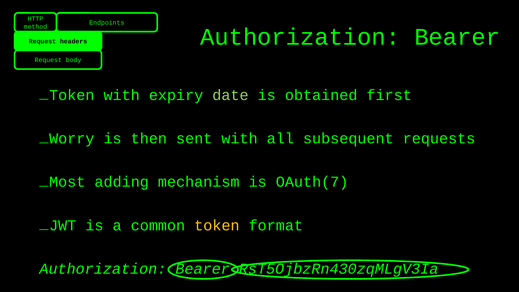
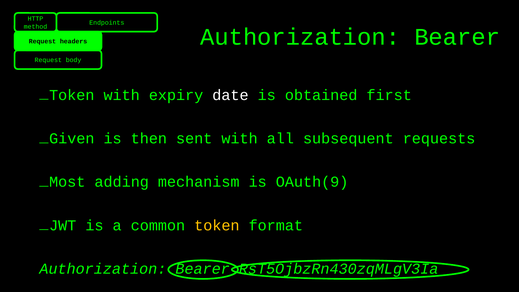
date colour: light green -> white (230, 95)
Worry: Worry -> Given (72, 139)
OAuth(7: OAuth(7 -> OAuth(9 (312, 182)
